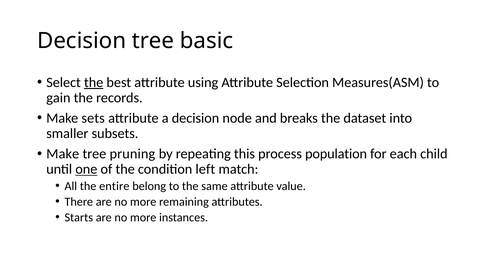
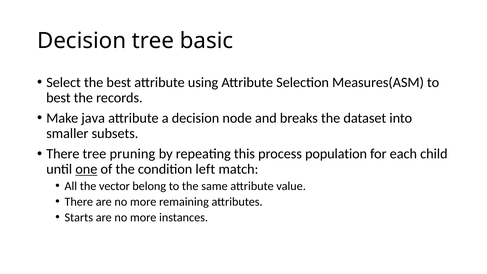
the underline: present -> none (94, 82)
gain: gain -> best (58, 98)
sets: sets -> java (93, 118)
Make: Make -> There (63, 154)
entire: entire -> vector (114, 186)
